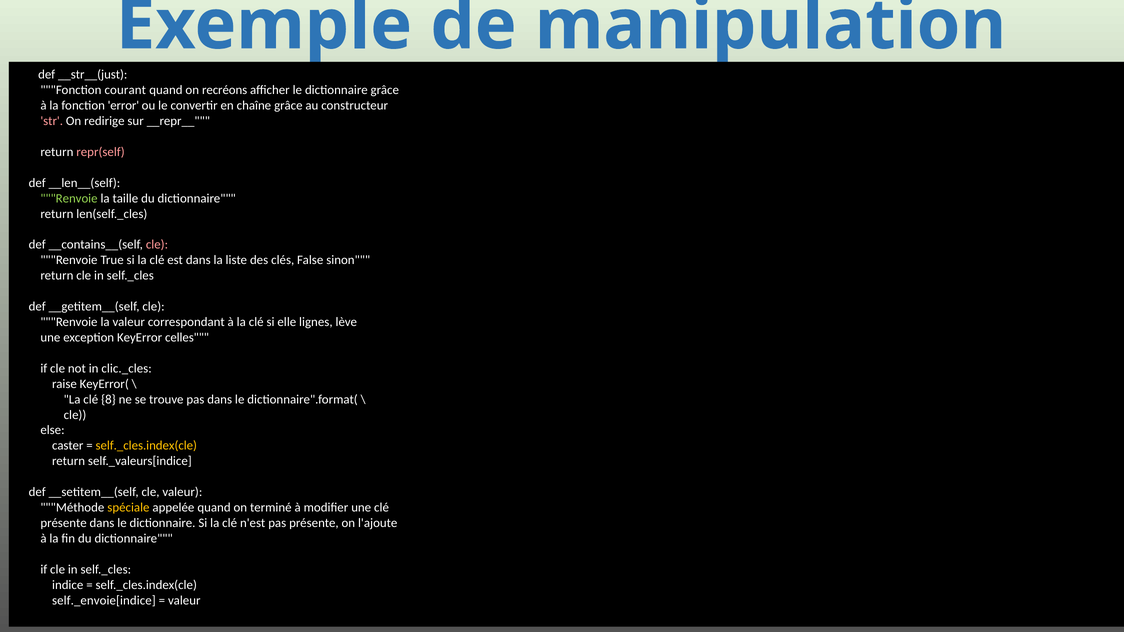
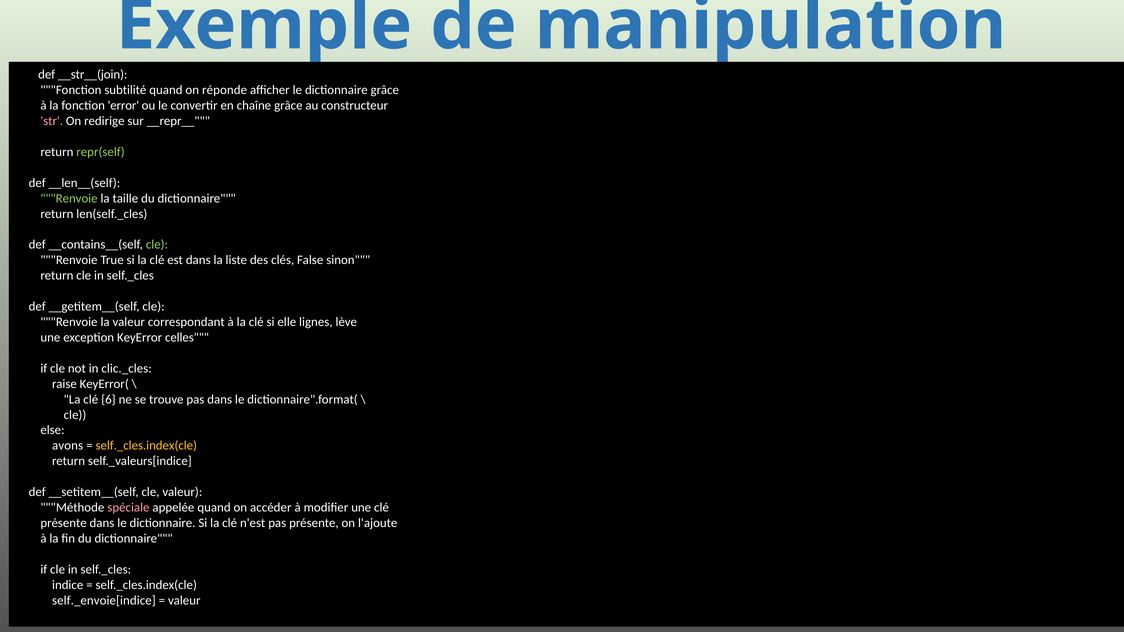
__str__(just: __str__(just -> __str__(join (93, 75)
courant: courant -> subtilité (125, 90)
recréons: recréons -> réponde (225, 90)
repr(self colour: pink -> light green (101, 152)
cle colour: pink -> light green (157, 245)
8: 8 -> 6 (108, 399)
caster: caster -> avons (68, 446)
spéciale colour: yellow -> pink (128, 508)
terminé: terminé -> accéder (271, 508)
